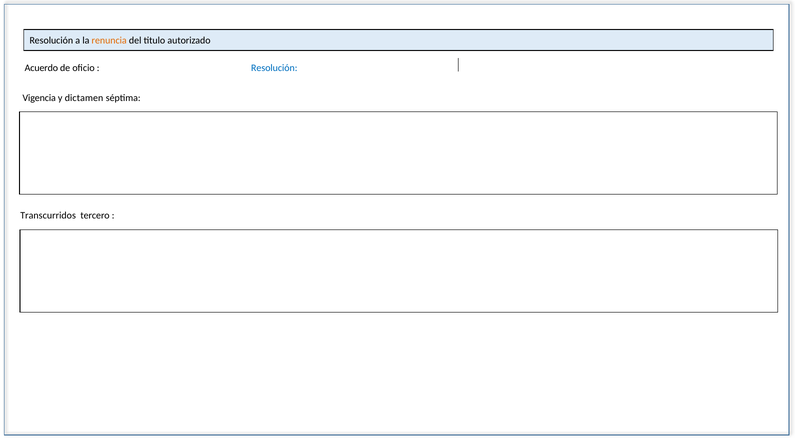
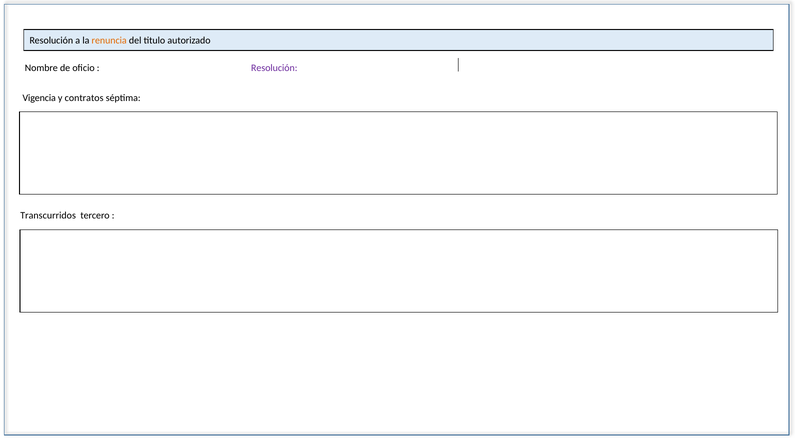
Acuerdo: Acuerdo -> Nombre (41, 68)
Resolución colour: blue -> purple (274, 68)
dictamen: dictamen -> contratos (84, 98)
